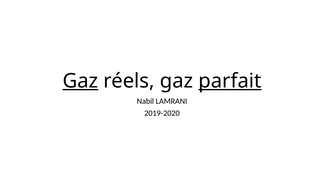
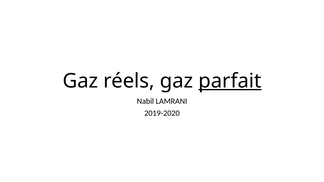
Gaz underline: present -> none (80, 81)
